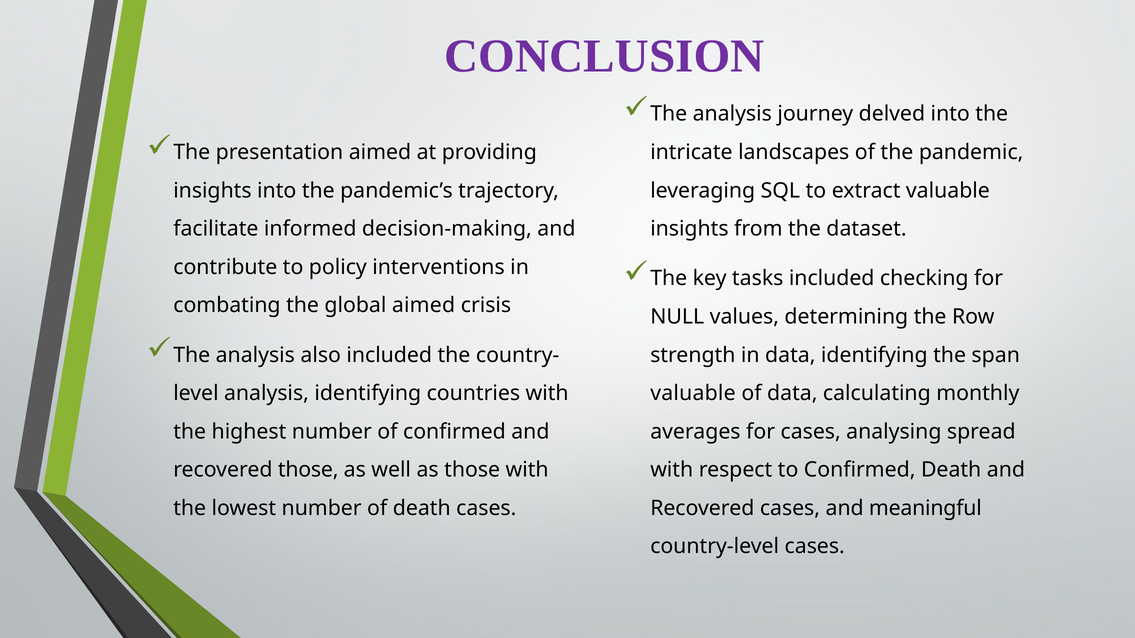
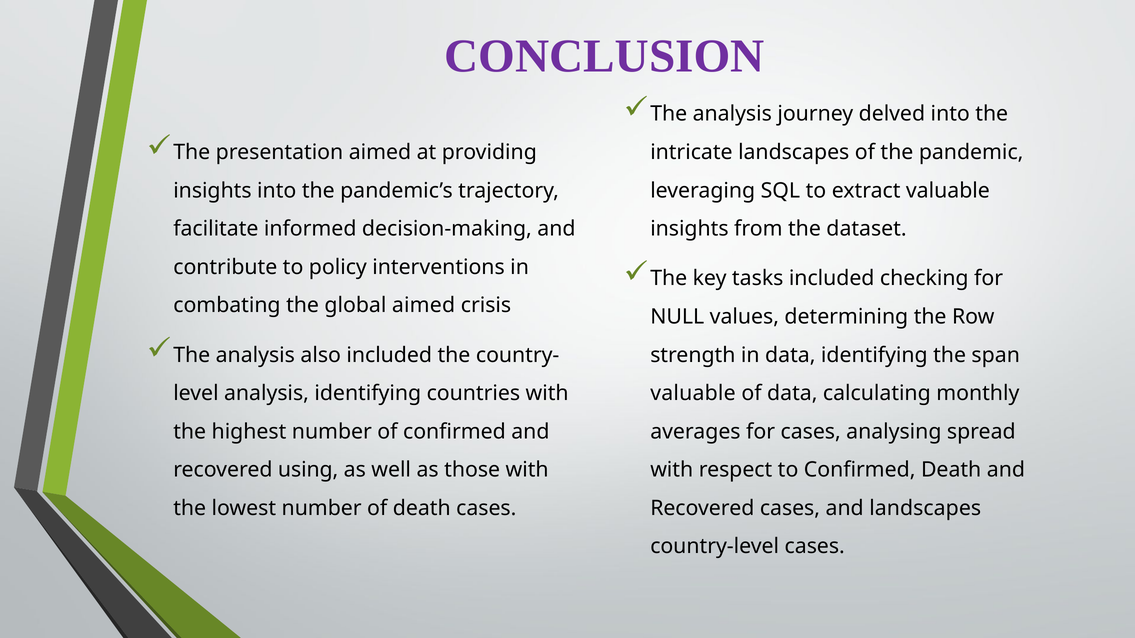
recovered those: those -> using (308, 470)
and meaningful: meaningful -> landscapes (925, 508)
